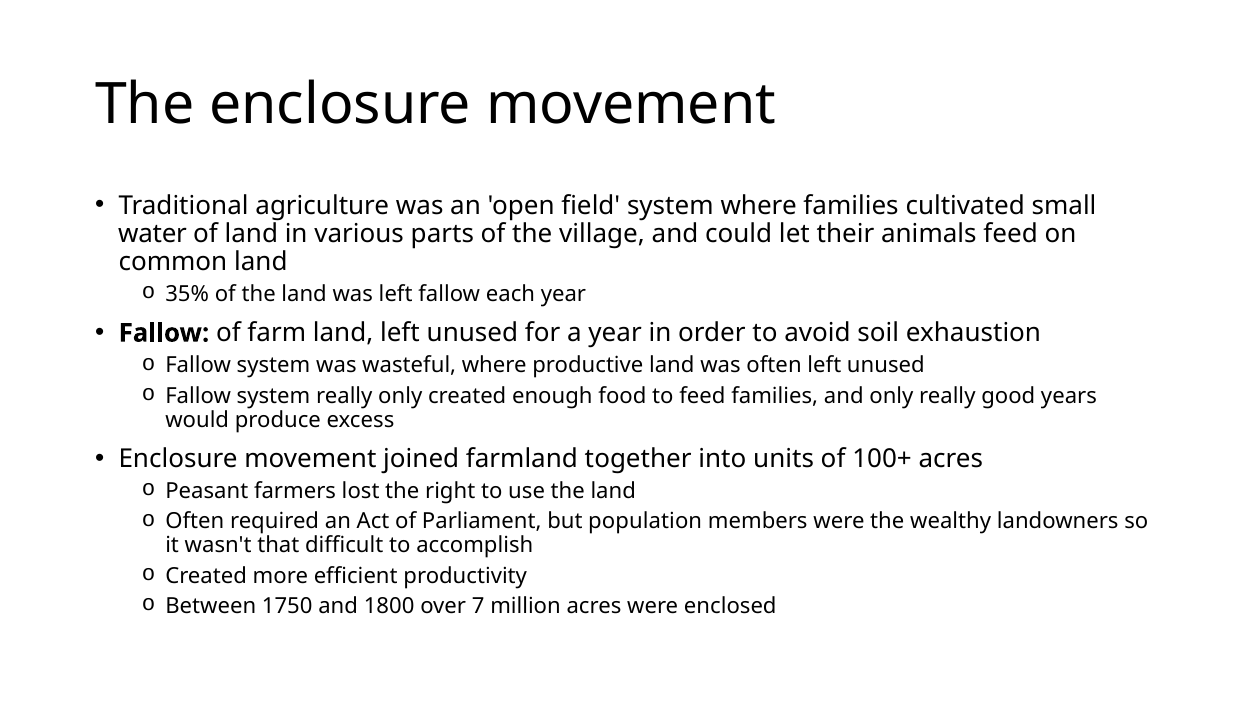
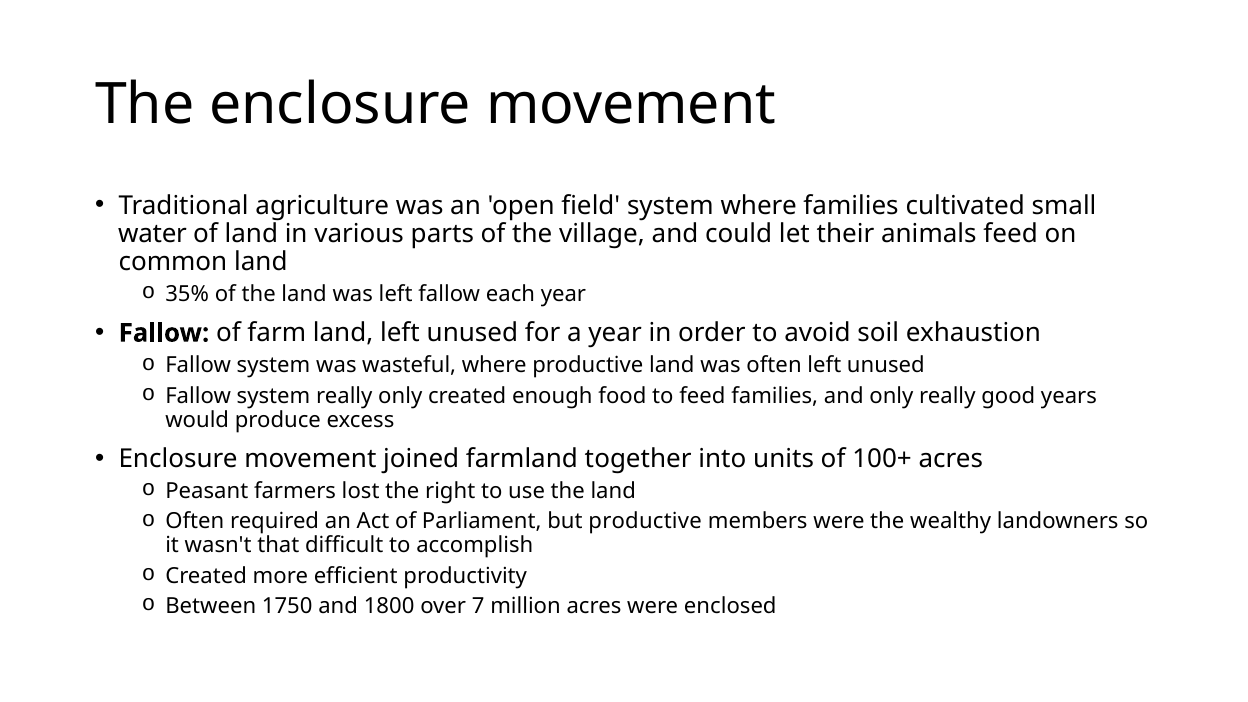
but population: population -> productive (645, 522)
